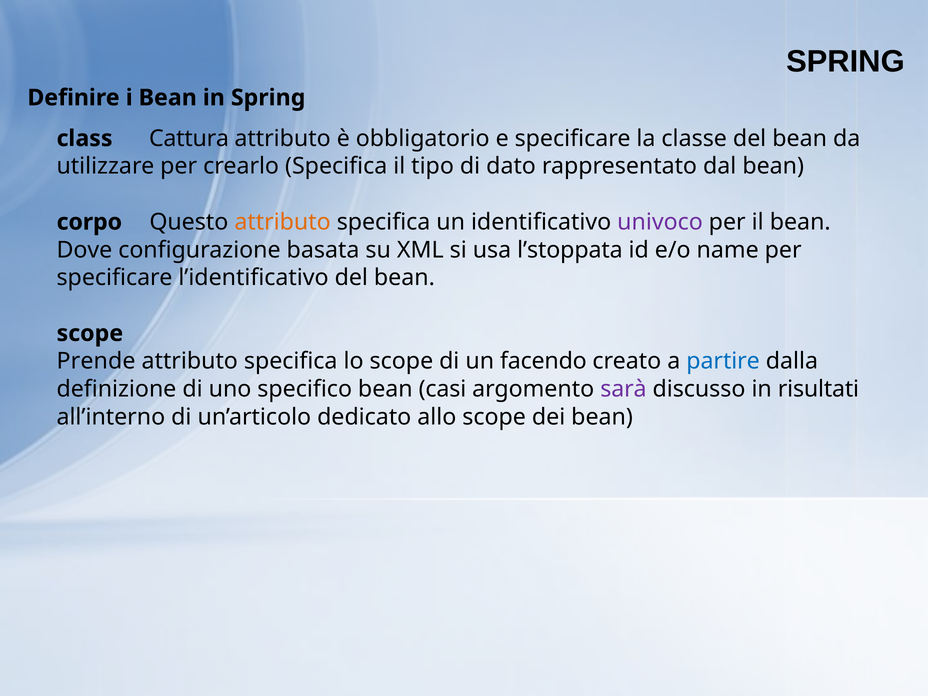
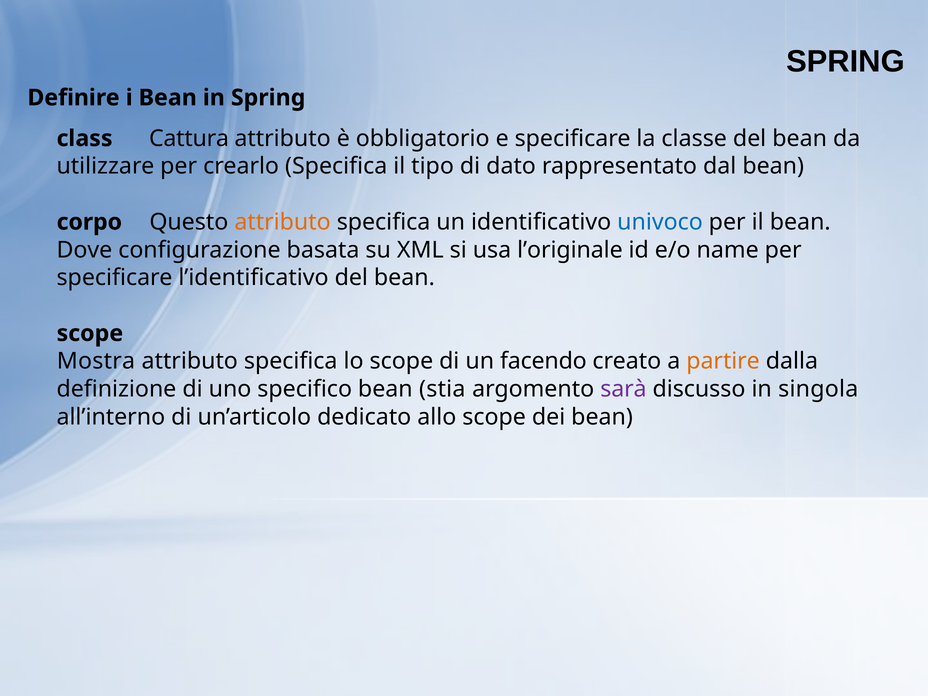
univoco colour: purple -> blue (660, 222)
l’stoppata: l’stoppata -> l’originale (570, 250)
Prende: Prende -> Mostra (96, 361)
partire colour: blue -> orange (723, 361)
casi: casi -> stia (442, 389)
risultati: risultati -> singola (818, 389)
